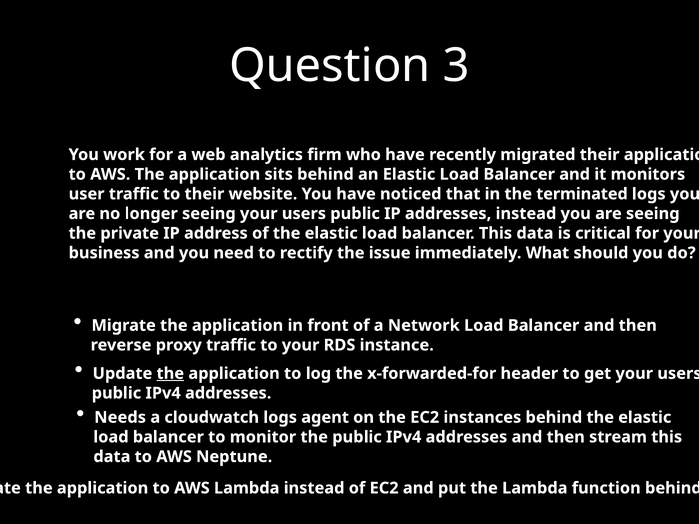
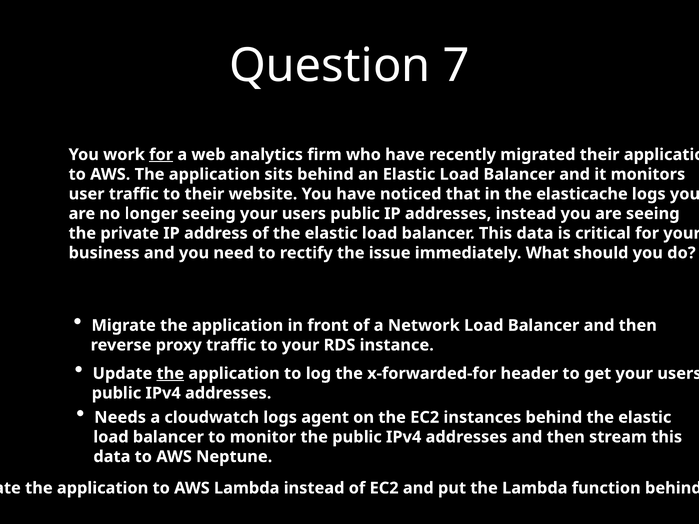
3: 3 -> 7 (456, 66)
for underline: none -> present (161, 155)
terminated: terminated -> elasticache (582, 194)
